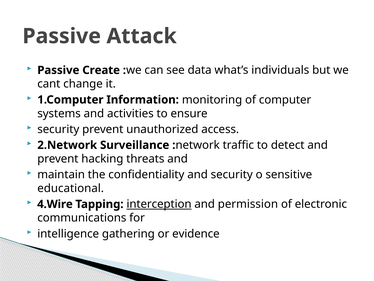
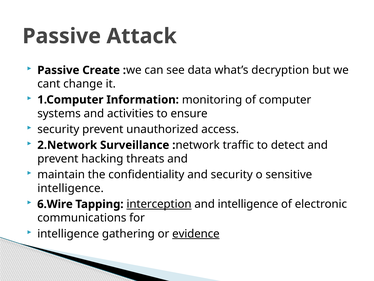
individuals: individuals -> decryption (280, 70)
educational: educational -> intelligence (71, 188)
4.Wire: 4.Wire -> 6.Wire (55, 204)
and permission: permission -> intelligence (248, 204)
evidence underline: none -> present (196, 233)
